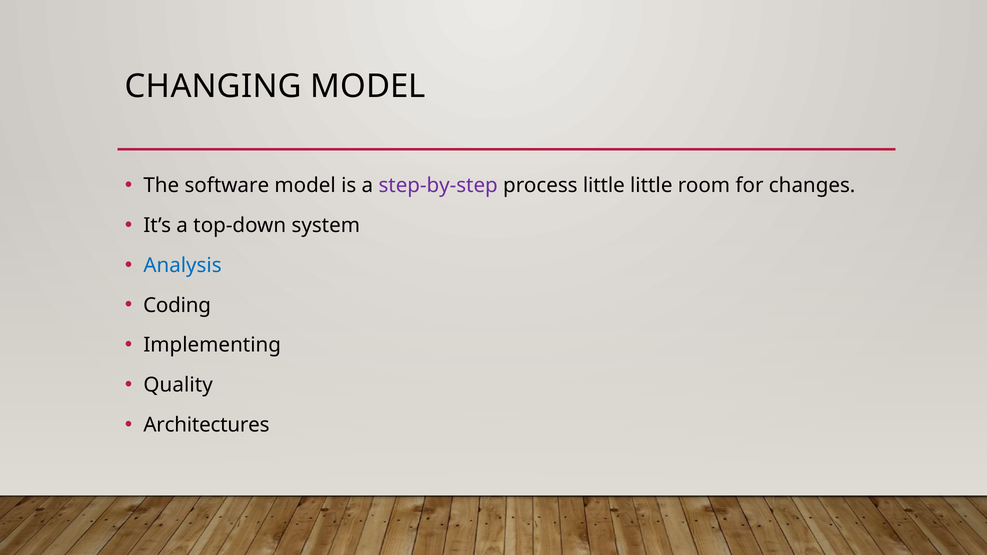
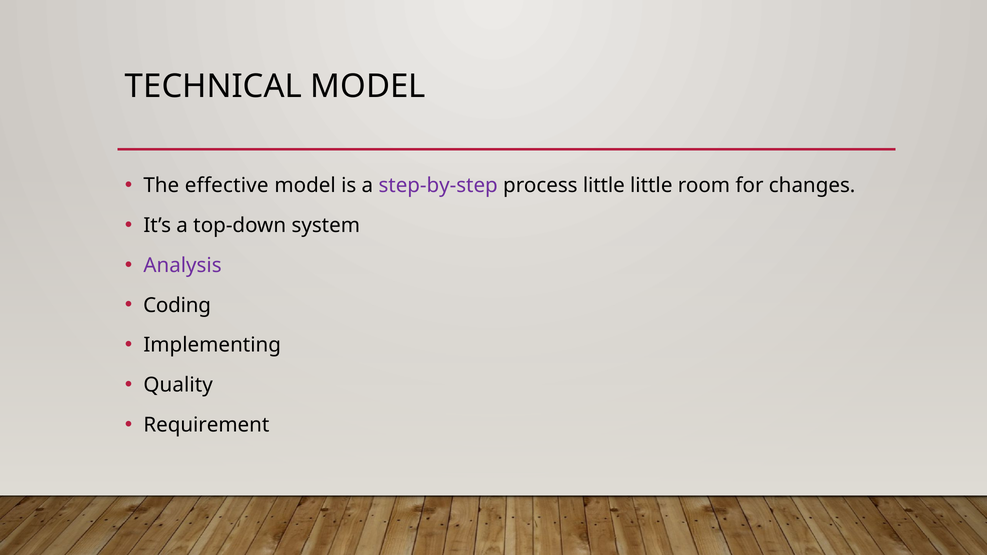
CHANGING: CHANGING -> TECHNICAL (213, 86)
software: software -> effective (227, 186)
Analysis colour: blue -> purple (183, 265)
Architectures: Architectures -> Requirement (206, 425)
